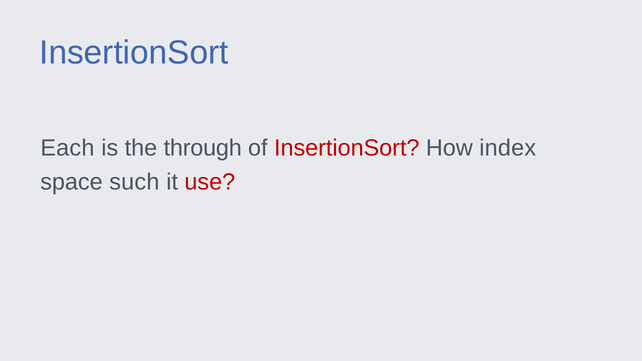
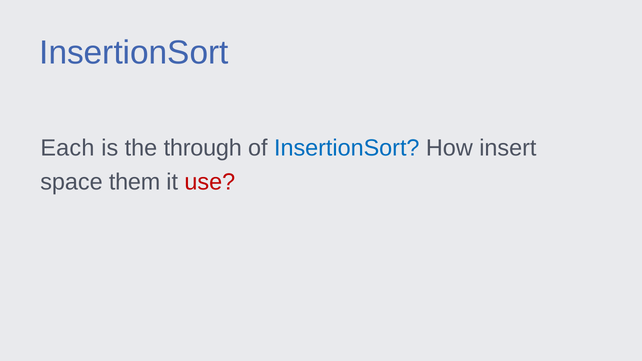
InsertionSort colour: red -> blue (347, 148)
index: index -> insert (508, 148)
such: such -> them (135, 182)
